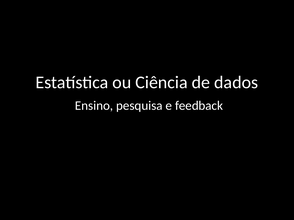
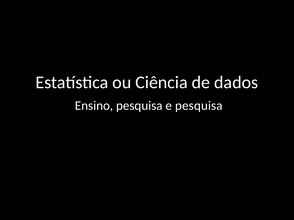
e feedback: feedback -> pesquisa (199, 106)
